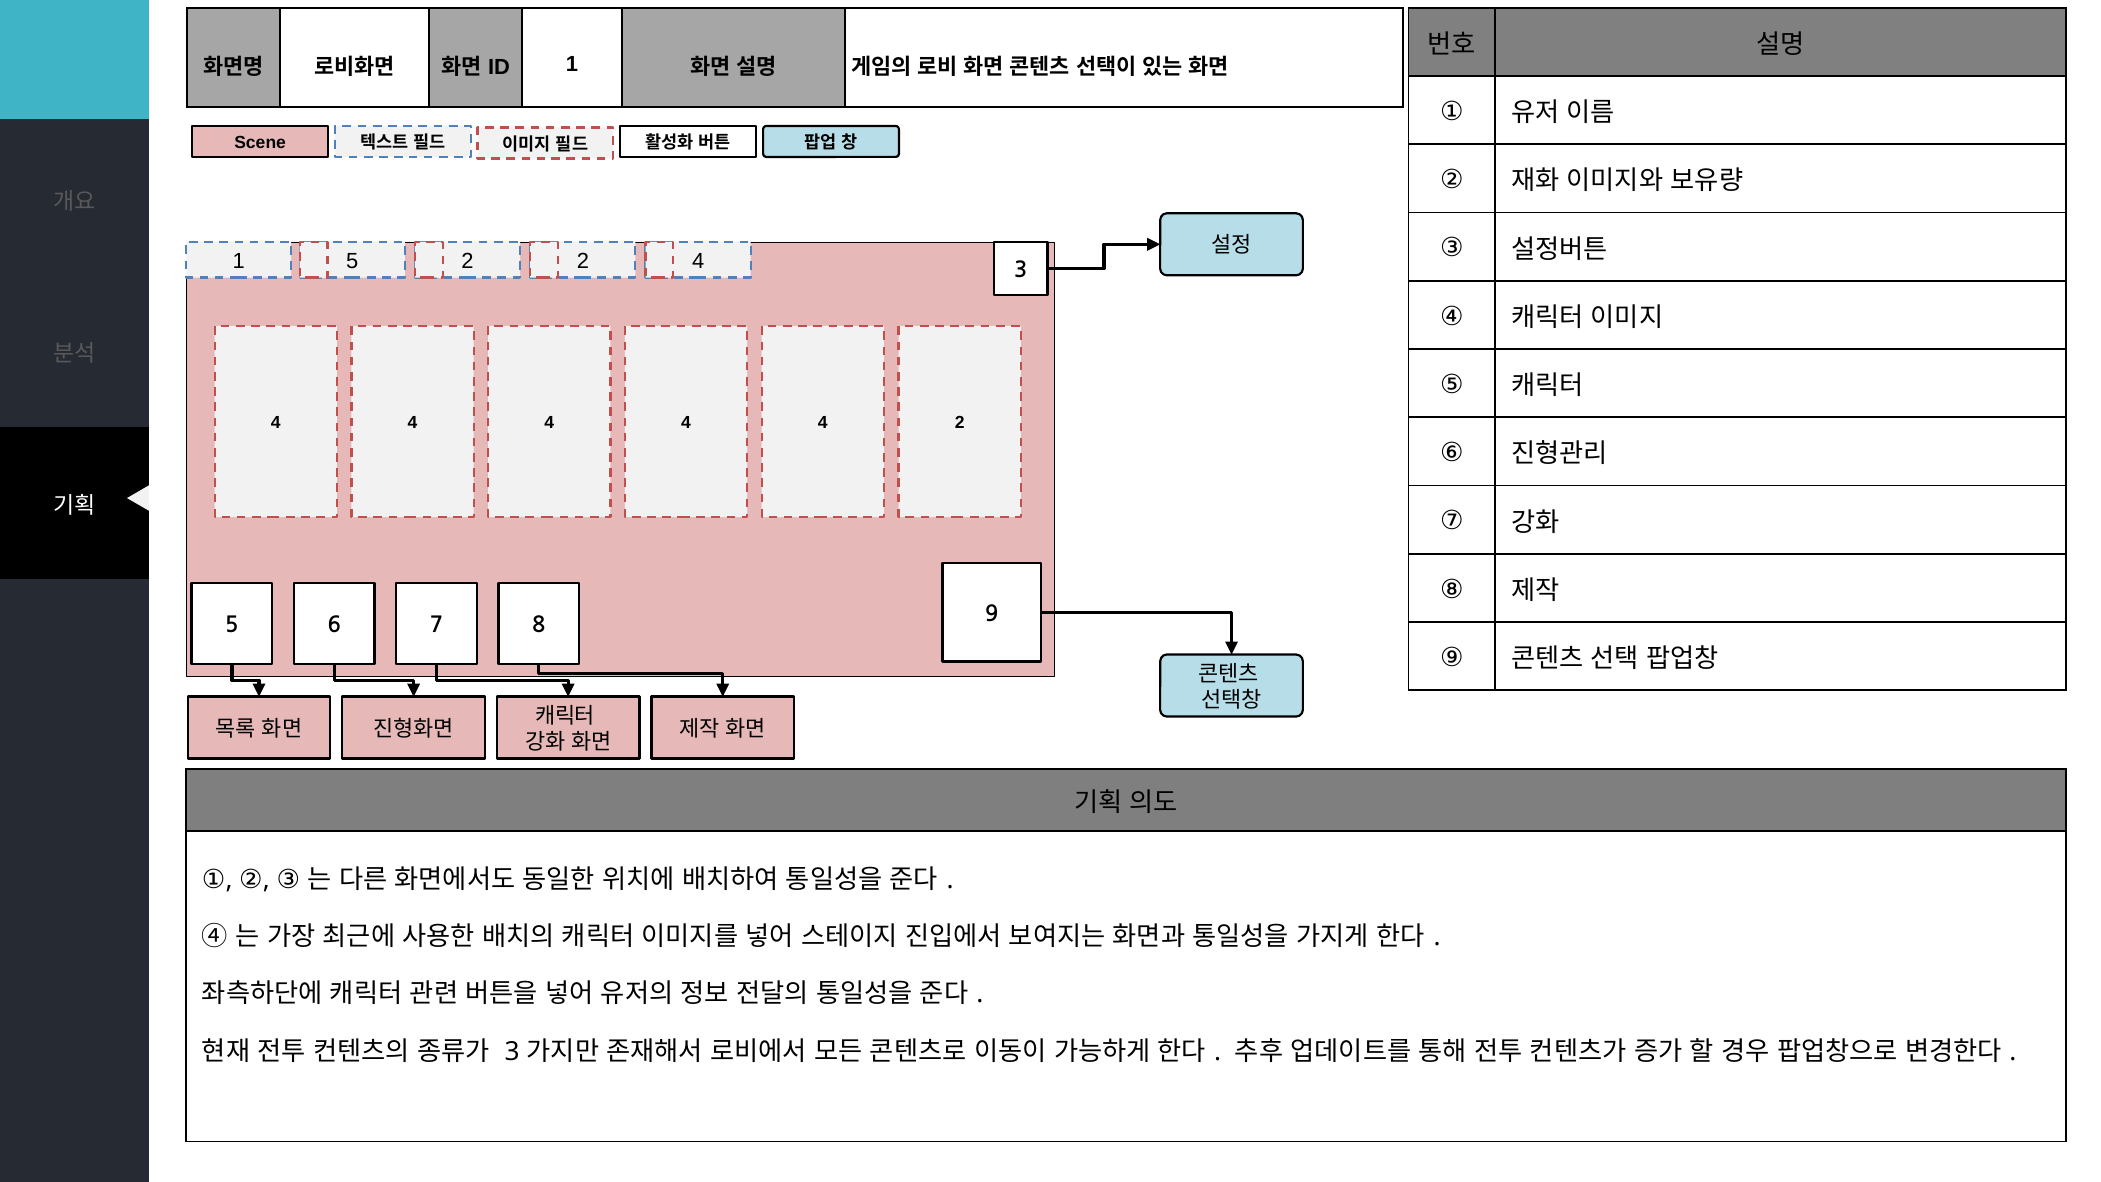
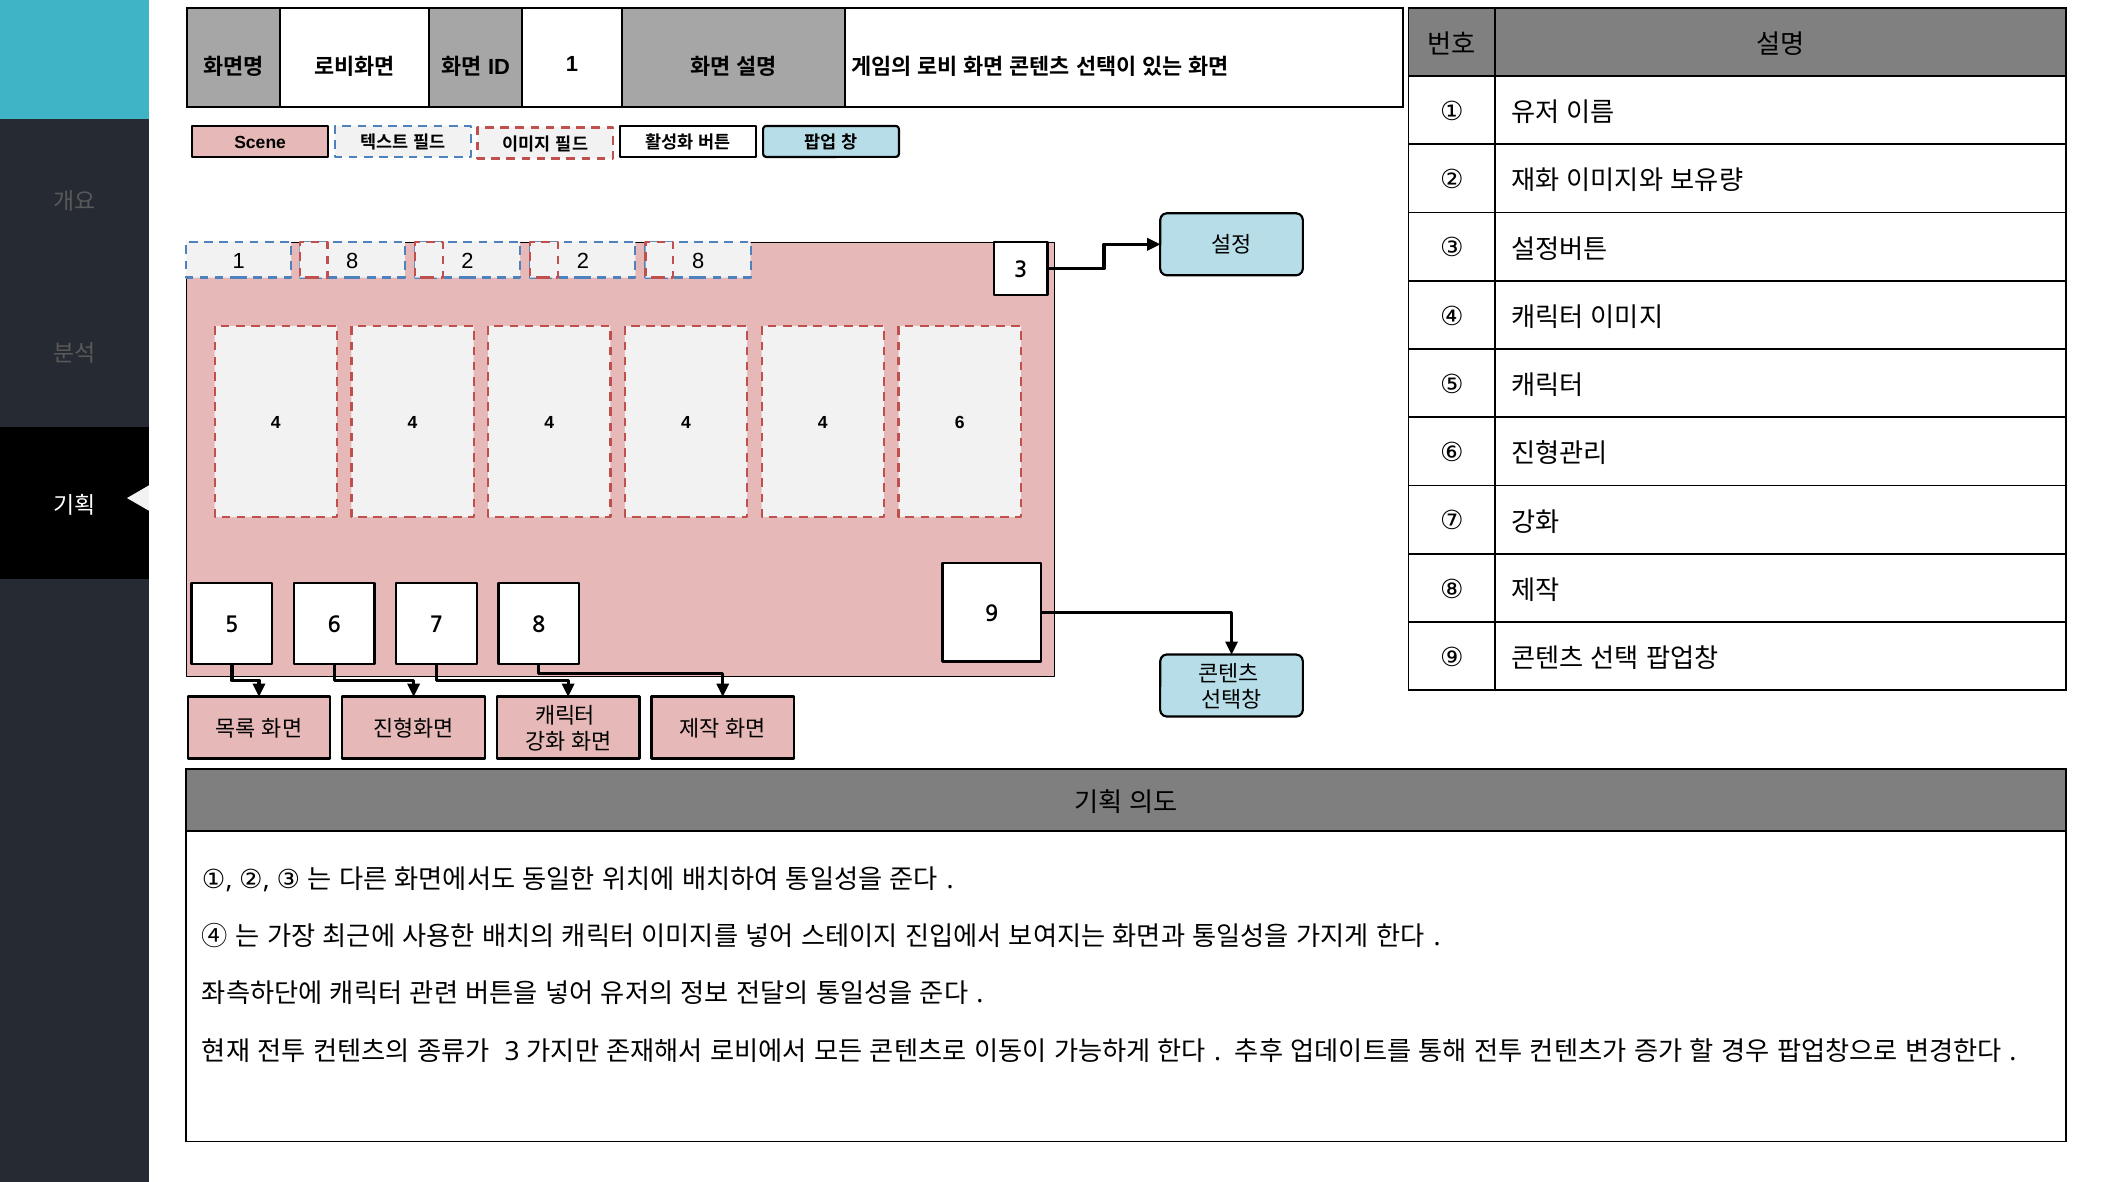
1 5: 5 -> 8 (352, 261)
2 2 4: 4 -> 8 (698, 261)
4 2: 2 -> 6 (960, 423)
